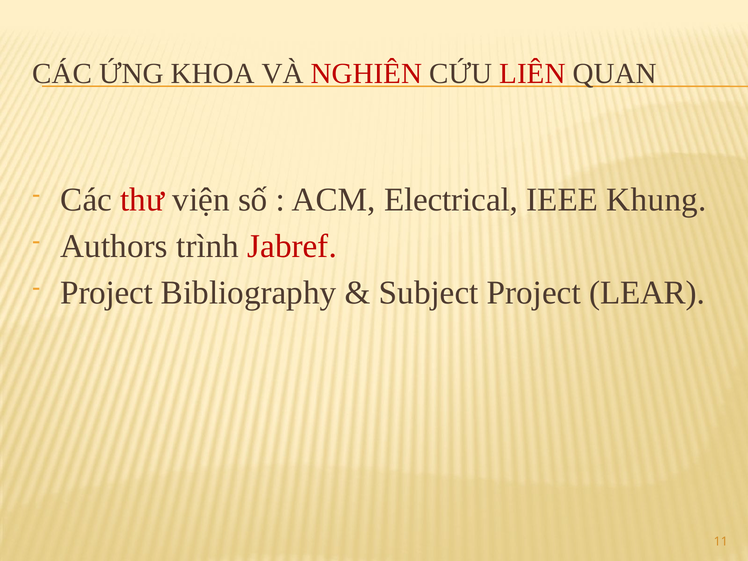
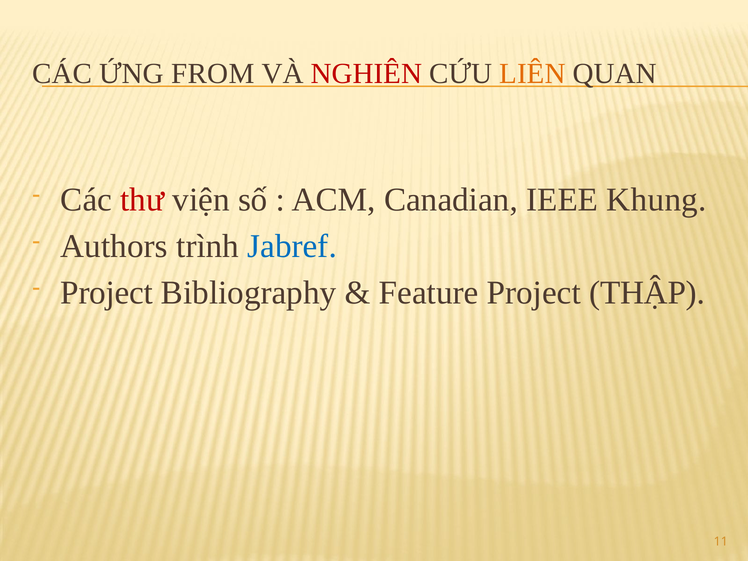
KHOA: KHOA -> FROM (213, 74)
LIÊN colour: red -> orange (533, 74)
Electrical: Electrical -> Canadian (451, 200)
Jabref colour: red -> blue (292, 246)
Subject: Subject -> Feature (429, 293)
LEAR: LEAR -> THẬP (647, 293)
